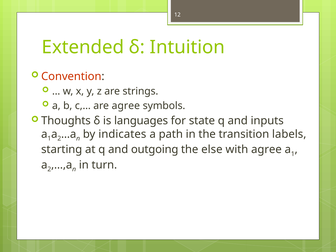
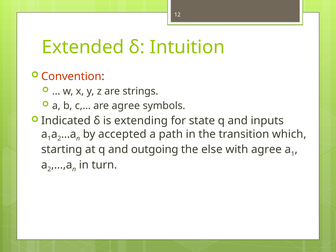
Thoughts: Thoughts -> Indicated (66, 121)
languages: languages -> extending (141, 121)
indicates: indicates -> accepted (122, 134)
labels: labels -> which (289, 134)
